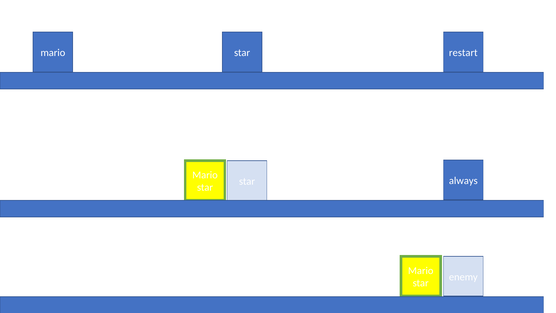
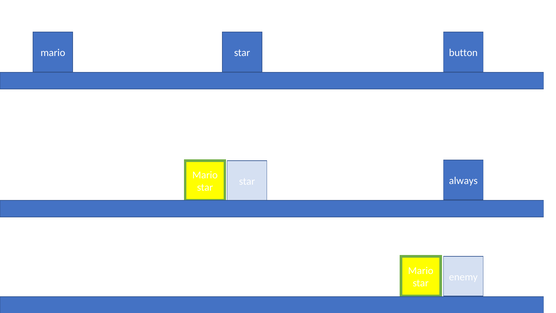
restart: restart -> button (463, 53)
